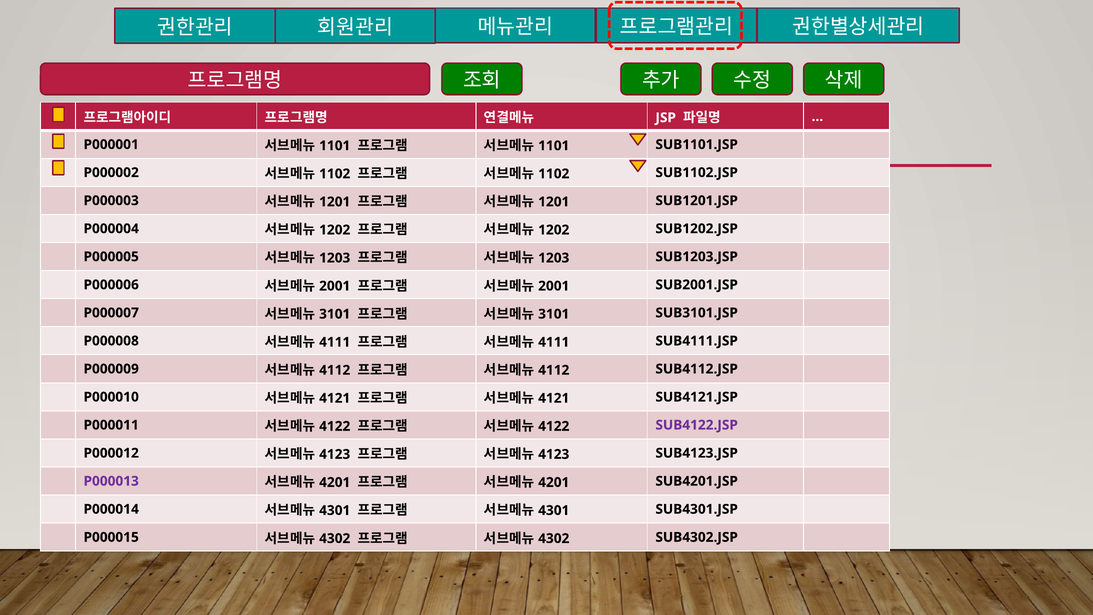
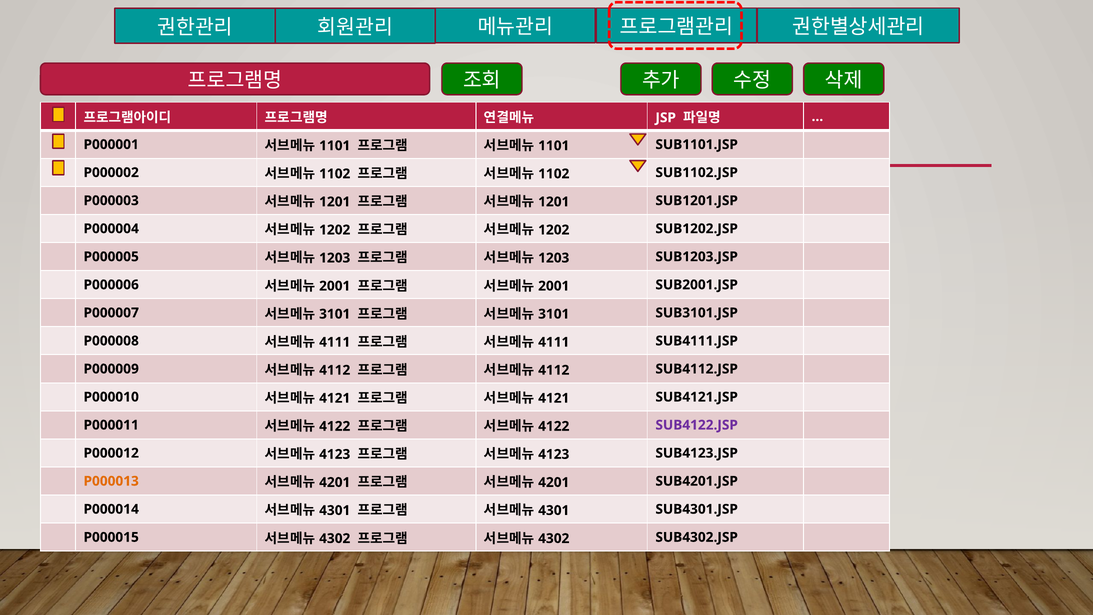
P000013 colour: purple -> orange (111, 481)
